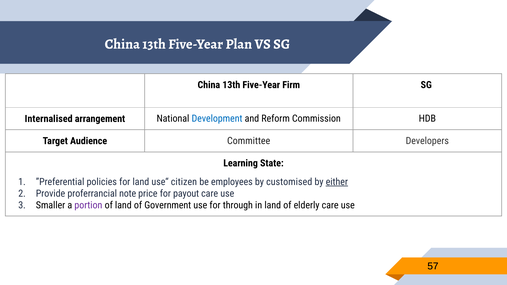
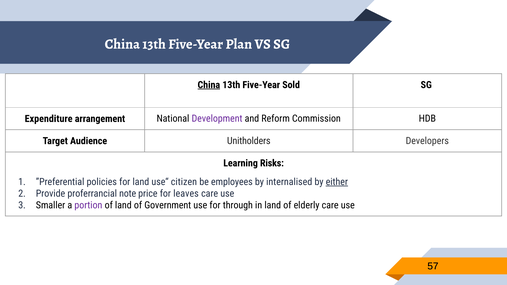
China underline: none -> present (209, 85)
Firm: Firm -> Sold (291, 85)
Internalised: Internalised -> Expenditure (49, 119)
Development colour: blue -> purple (217, 119)
Committee: Committee -> Unitholders (249, 141)
State: State -> Risks (272, 163)
customised: customised -> internalised (289, 182)
payout: payout -> leaves (186, 194)
